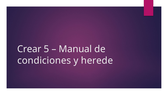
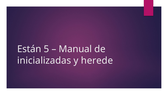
Crear: Crear -> Están (29, 49)
condiciones: condiciones -> inicializadas (44, 60)
